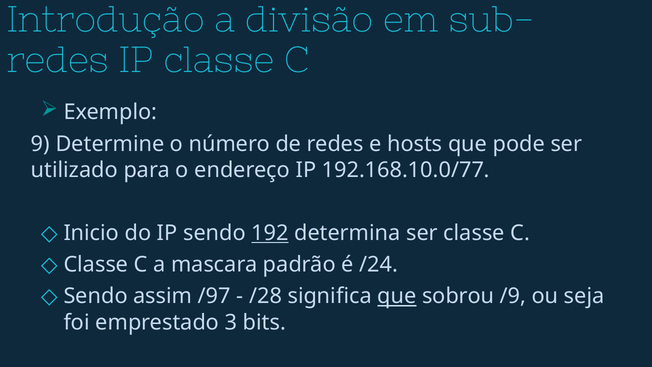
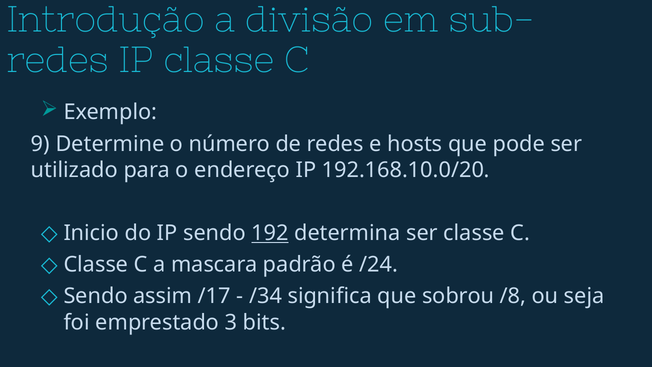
192.168.10.0/77: 192.168.10.0/77 -> 192.168.10.0/20 (406, 170)
/97: /97 -> /17 (214, 296)
/28: /28 -> /34 (266, 296)
que underline: present -> none (397, 296)
/9: /9 -> /8 (513, 296)
